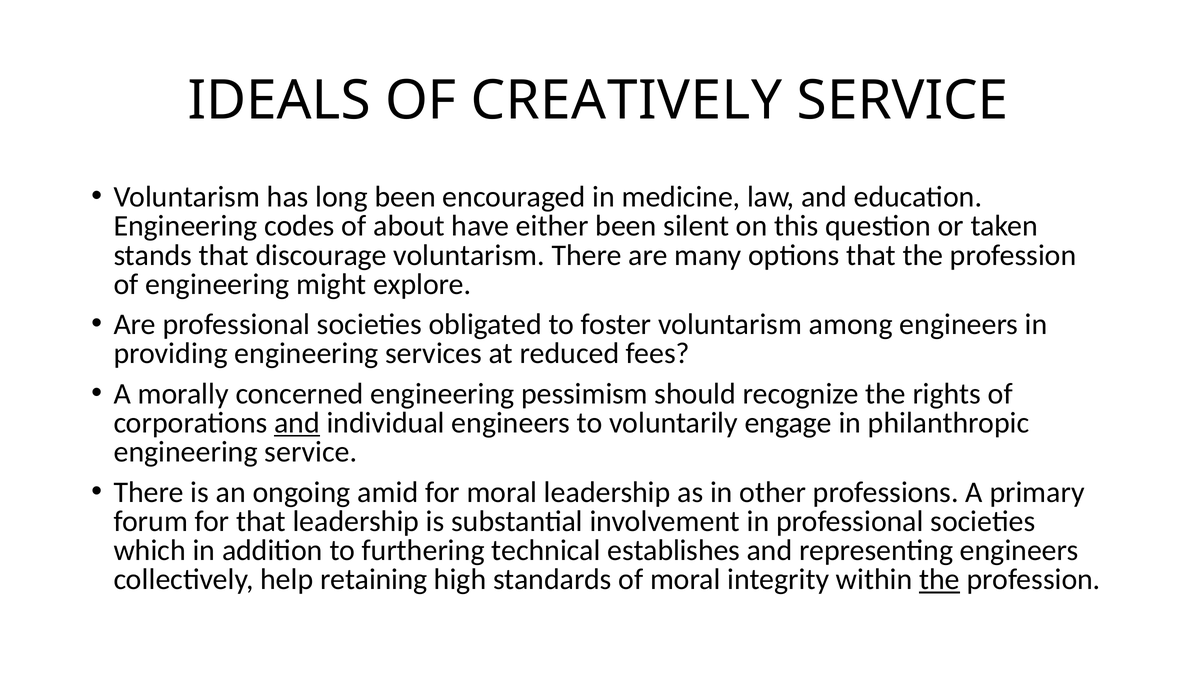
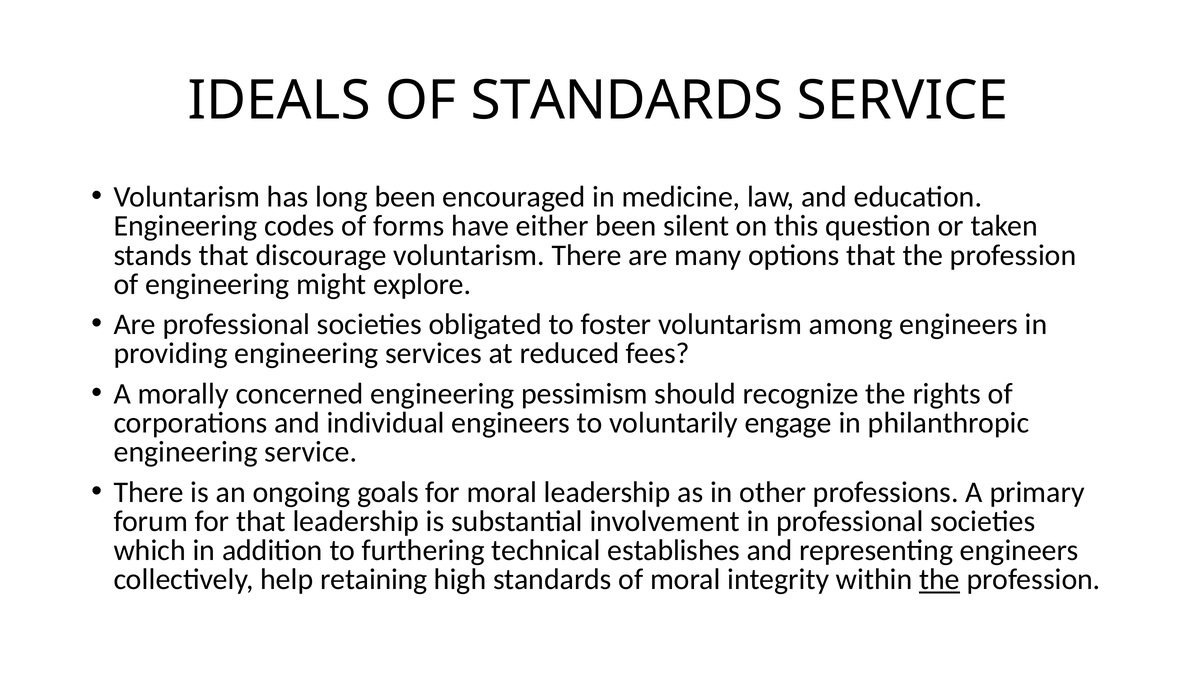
OF CREATIVELY: CREATIVELY -> STANDARDS (627, 101)
about: about -> forms (409, 226)
and underline: present -> none (297, 423)
amid: amid -> goals (388, 493)
